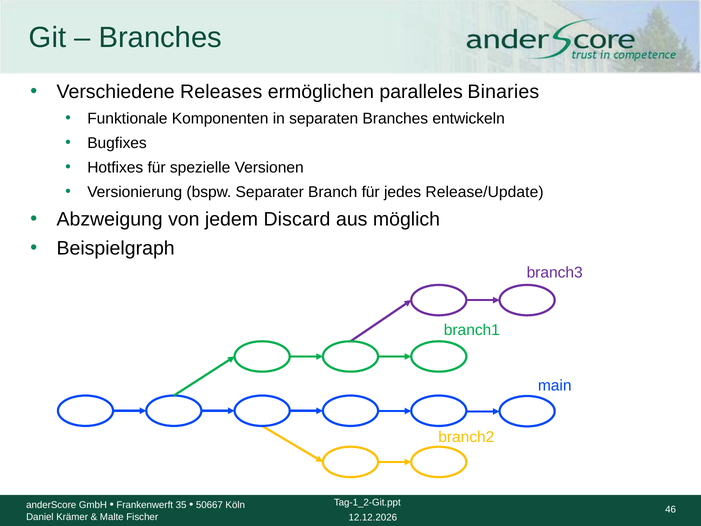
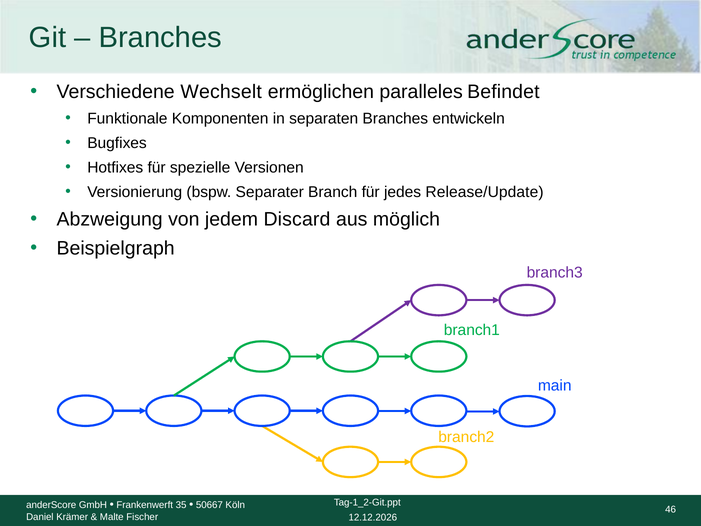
Releases: Releases -> Wechselt (221, 92)
Binaries: Binaries -> Befindet (503, 92)
